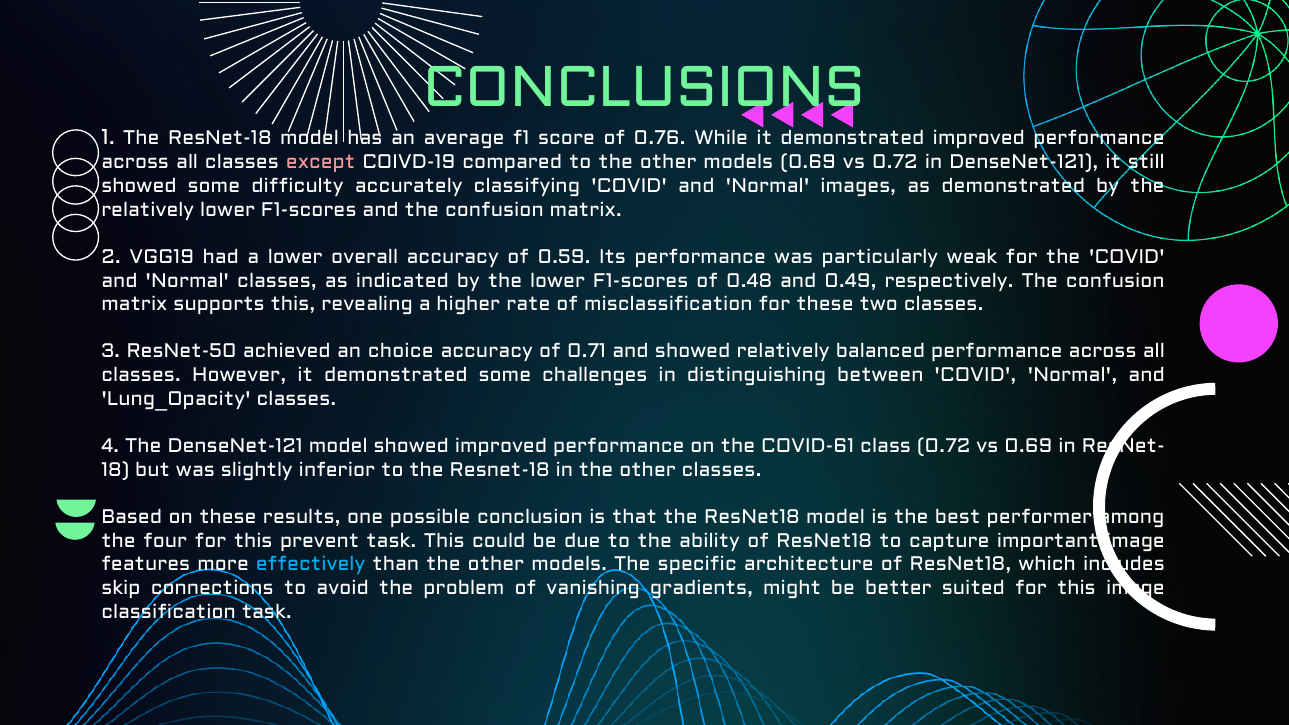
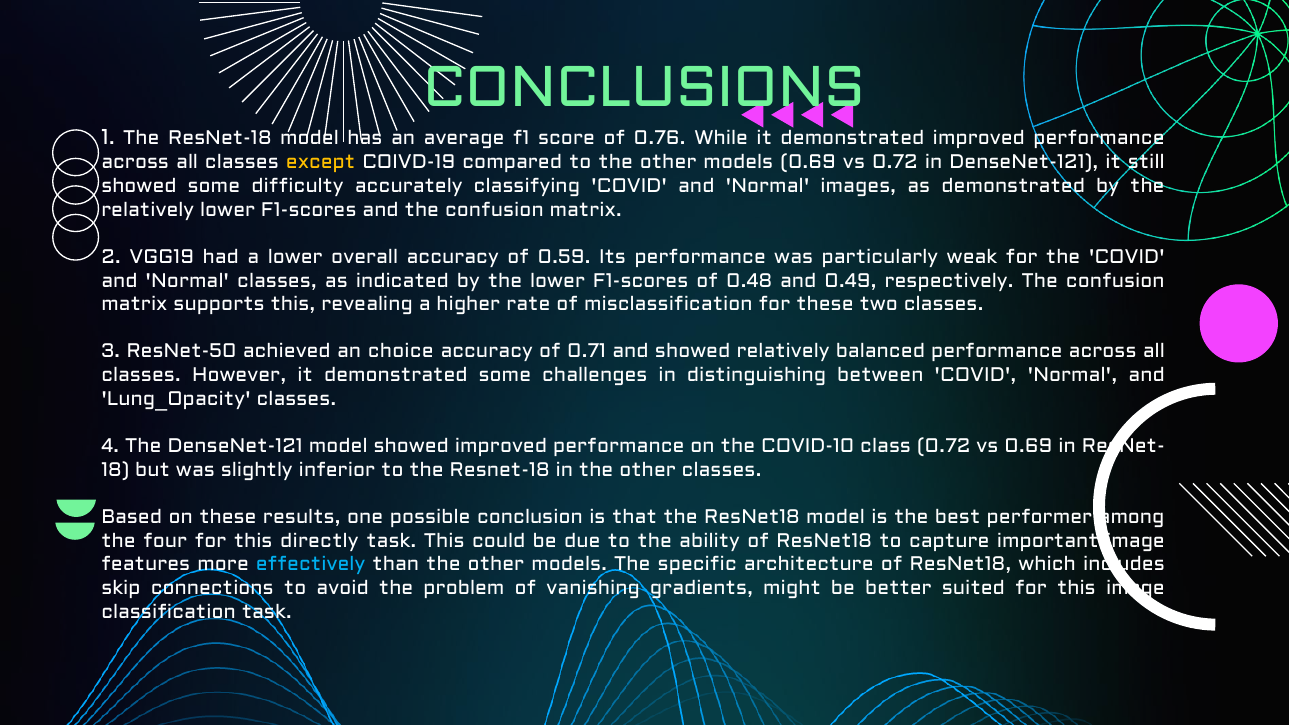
except colour: pink -> yellow (321, 162)
COVID-61: COVID-61 -> COVID-10 (808, 446)
prevent: prevent -> directly (319, 541)
